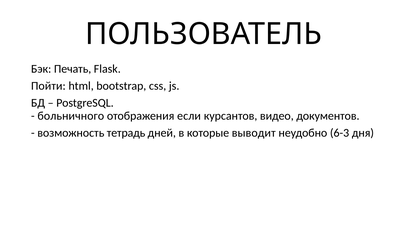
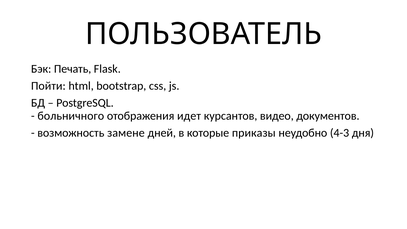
если: если -> идет (189, 116)
тетрадь: тетрадь -> замене (126, 133)
выводит: выводит -> приказы (254, 133)
6-3: 6-3 -> 4-3 (340, 133)
